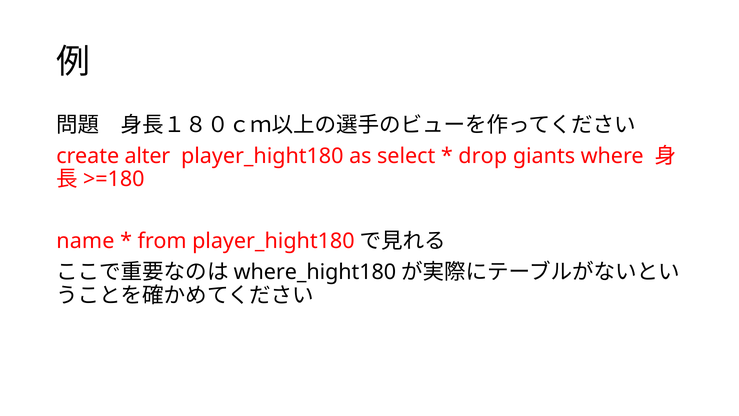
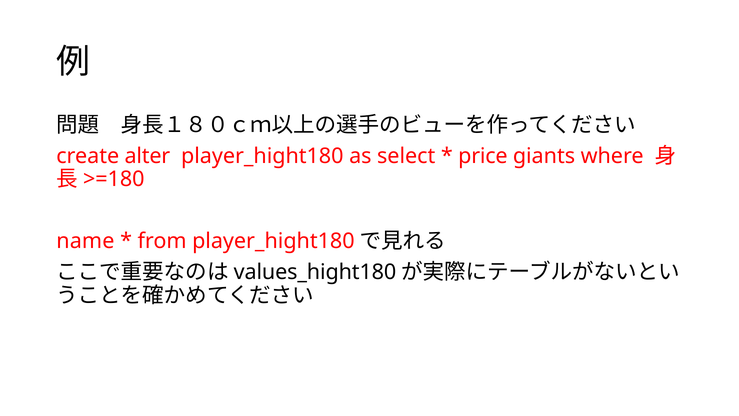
drop: drop -> price (483, 156)
where_hight180: where_hight180 -> values_hight180 (315, 272)
